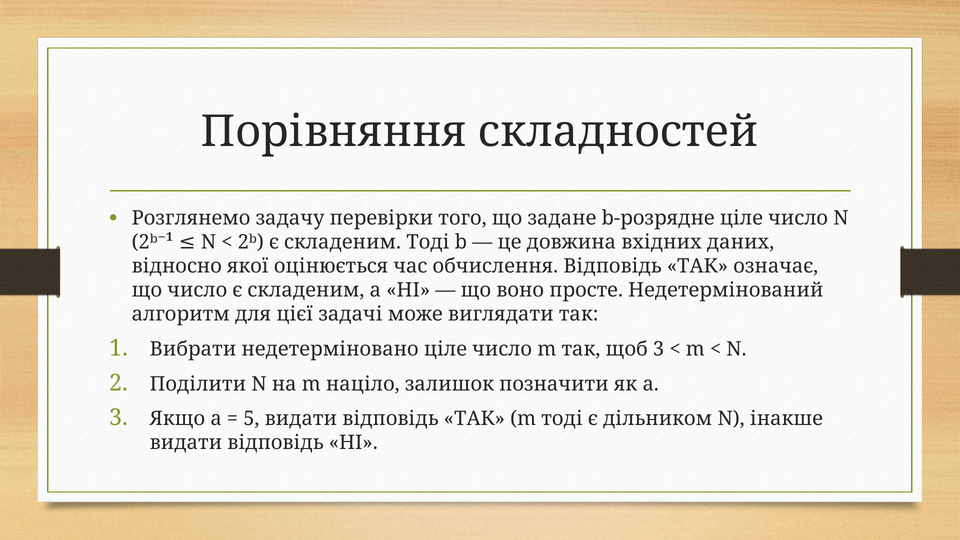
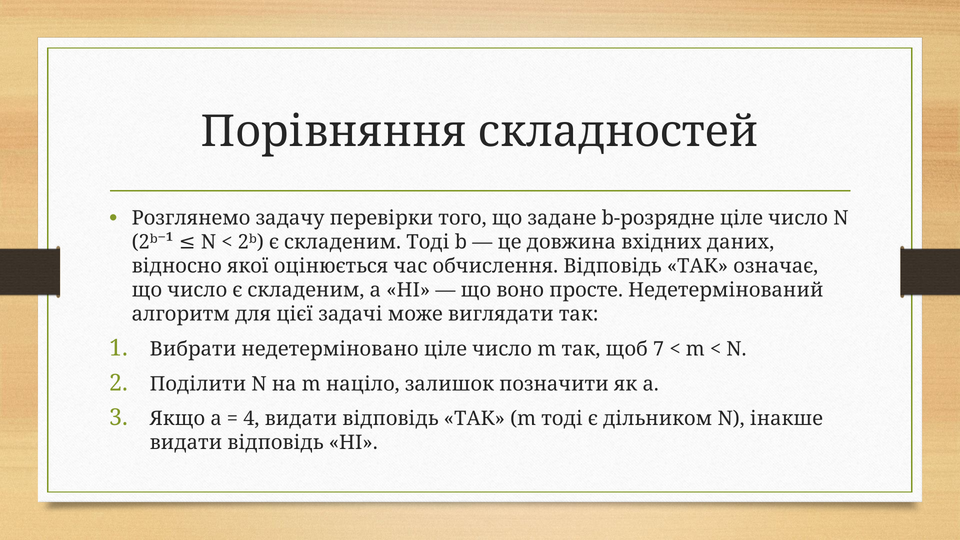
щоб 3: 3 -> 7 (659, 349)
5: 5 -> 4 (251, 419)
